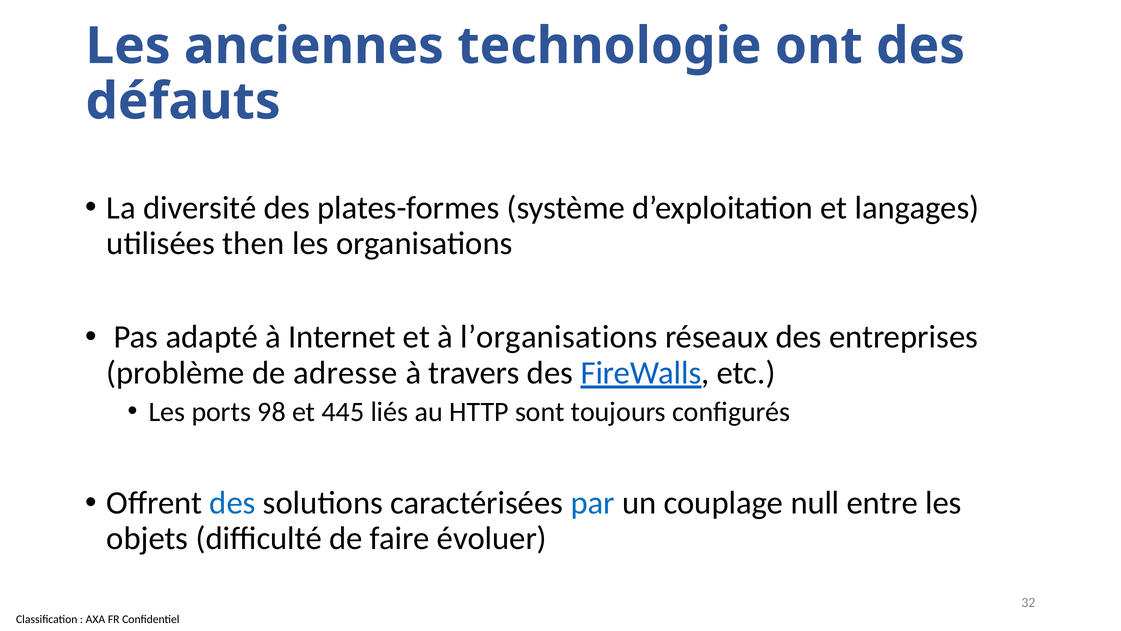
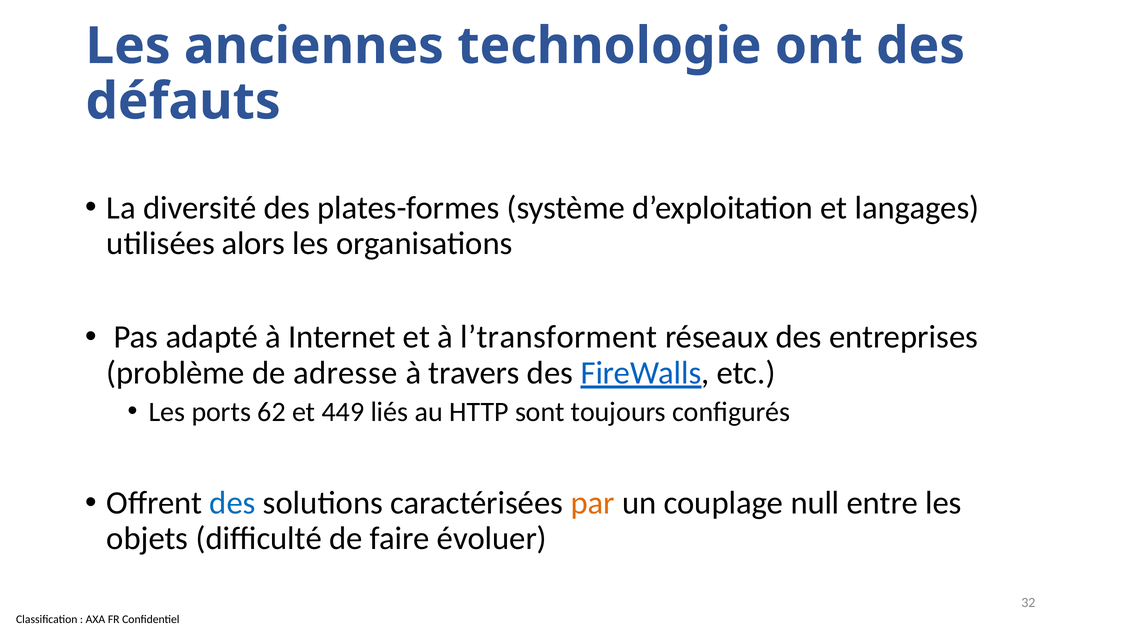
then: then -> alors (254, 243)
l’organisations: l’organisations -> l’transforment (559, 337)
98: 98 -> 62 (272, 411)
445: 445 -> 449 (343, 411)
par colour: blue -> orange (593, 503)
